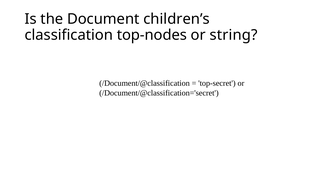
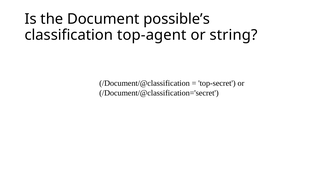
children’s: children’s -> possible’s (177, 19)
top-nodes: top-nodes -> top-agent (152, 35)
